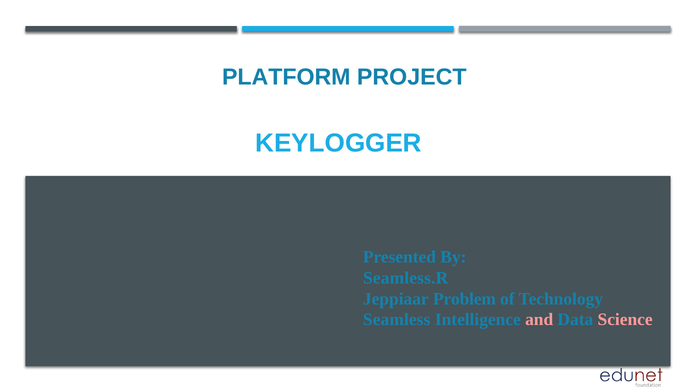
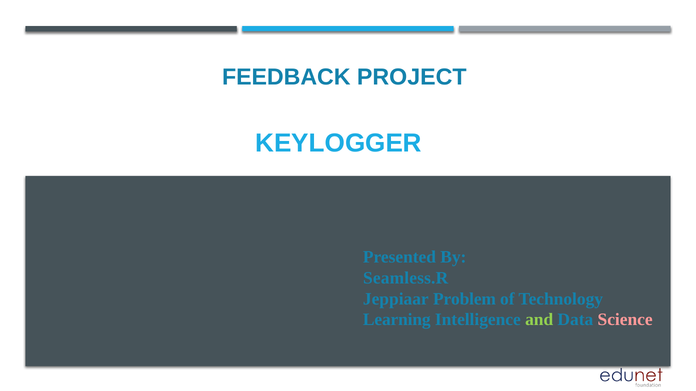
PLATFORM: PLATFORM -> FEEDBACK (286, 77)
Seamless: Seamless -> Learning (397, 320)
and colour: pink -> light green (539, 320)
